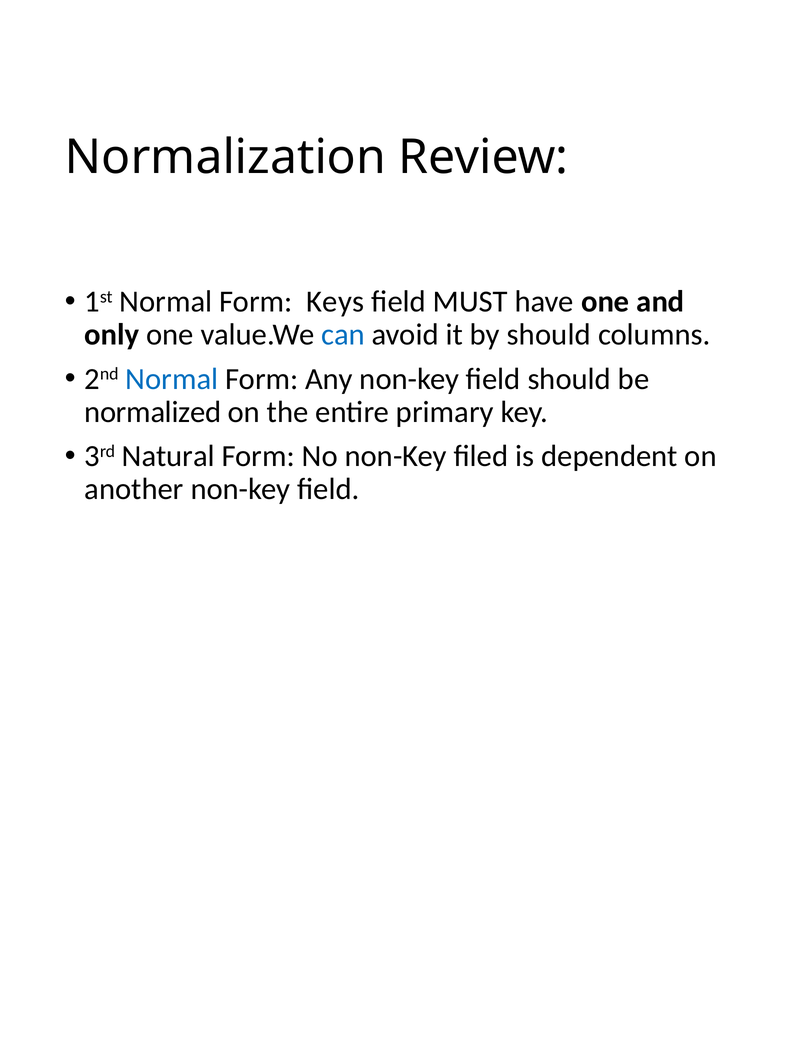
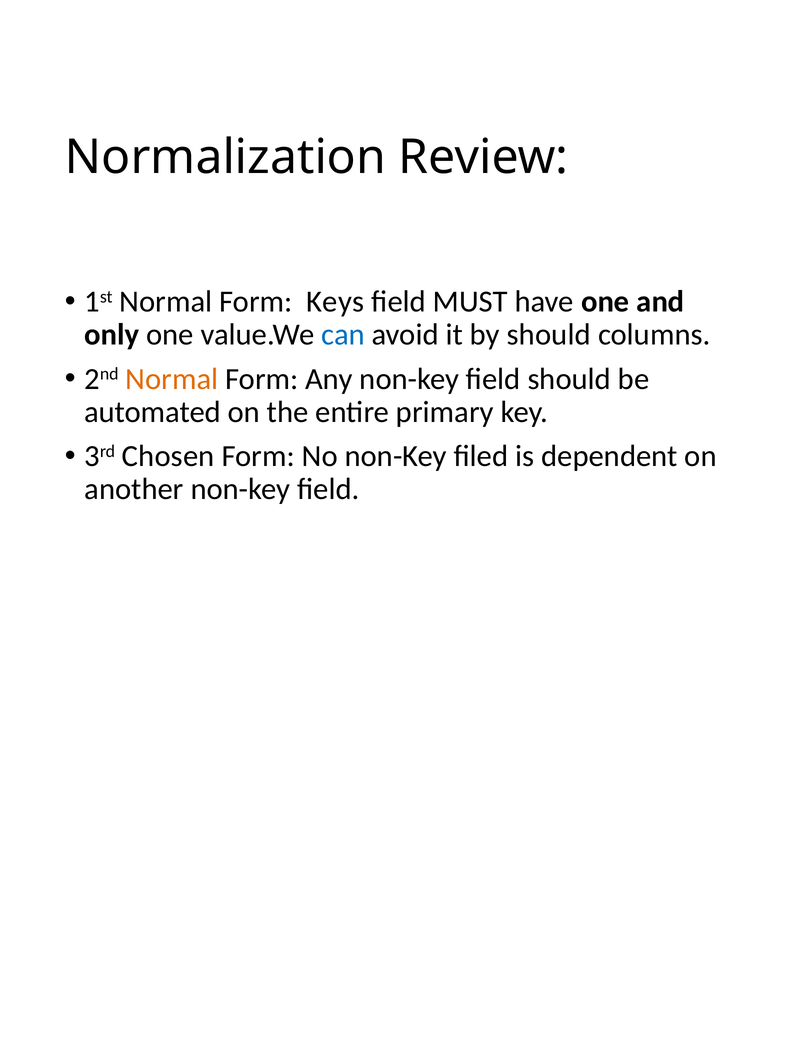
Normal colour: blue -> orange (172, 379)
normalized: normalized -> automated (153, 412)
Natural: Natural -> Chosen (168, 456)
